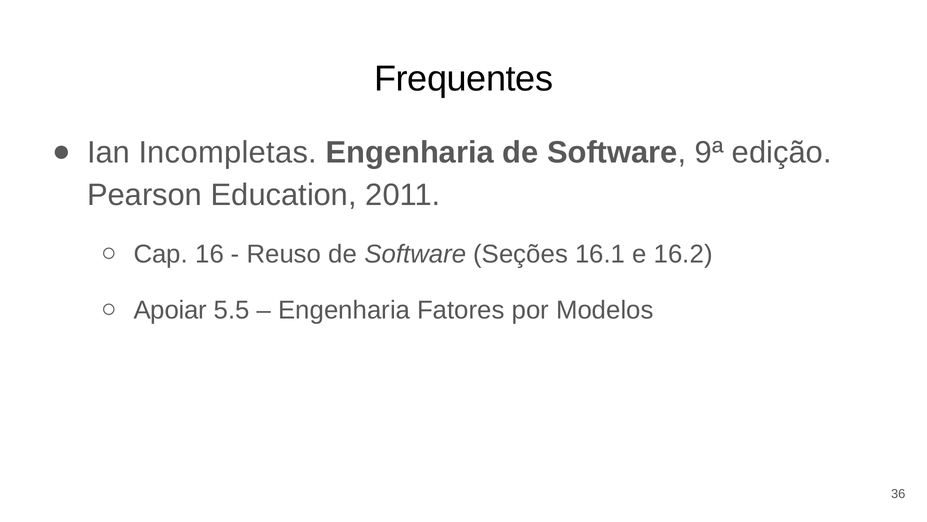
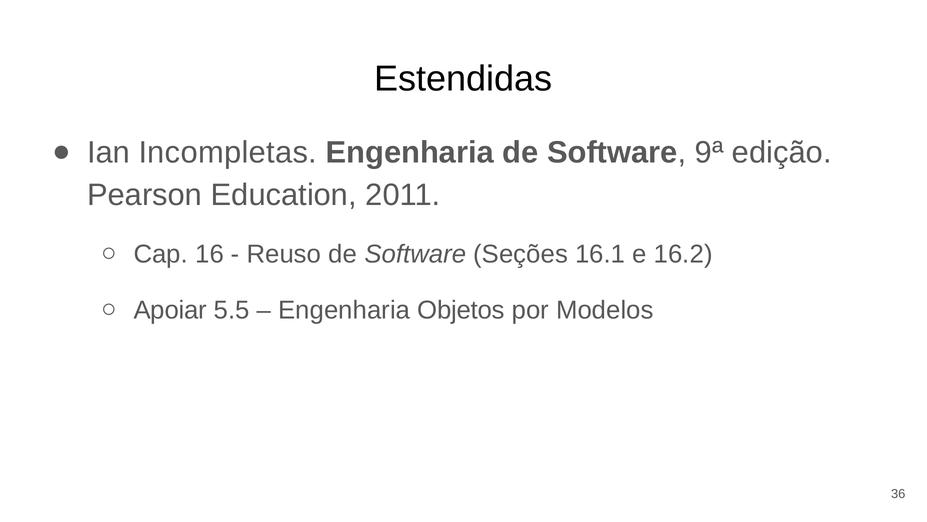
Frequentes: Frequentes -> Estendidas (463, 79)
Fatores: Fatores -> Objetos (461, 310)
